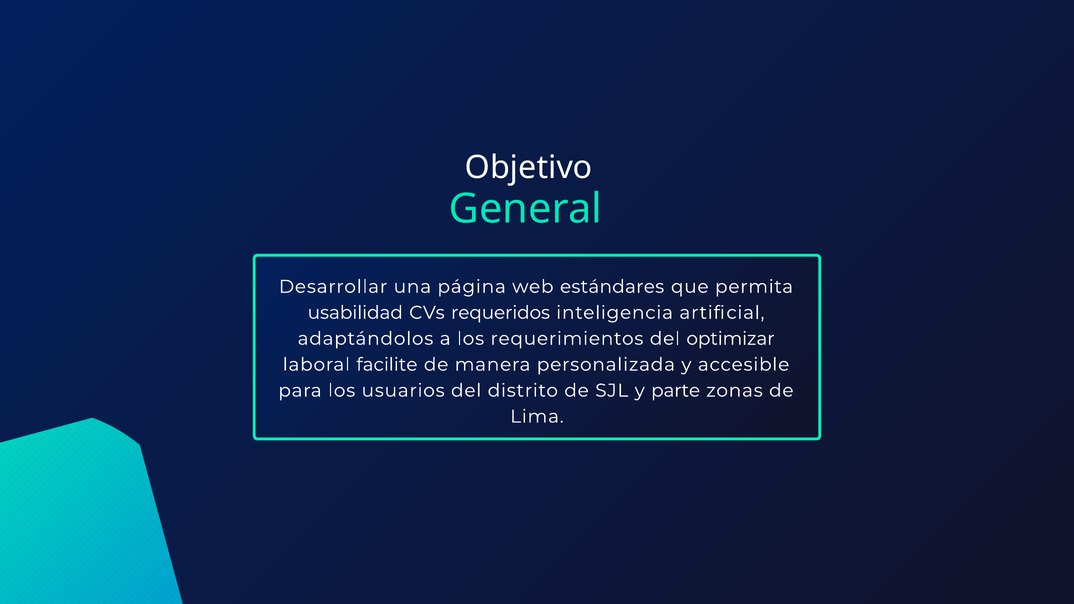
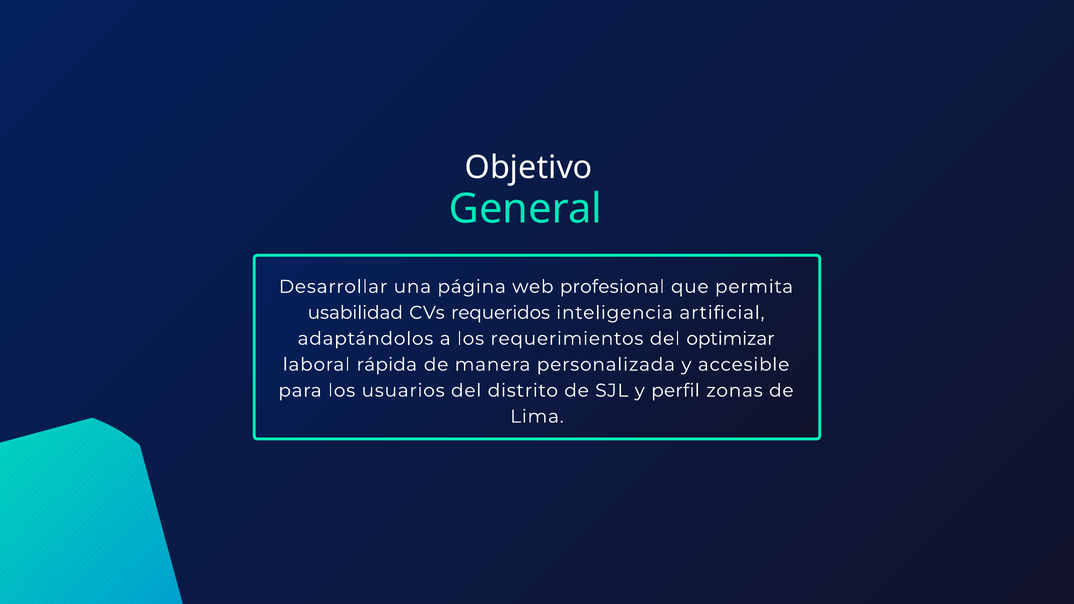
estándares: estándares -> profesional (612, 287)
facilite: facilite -> rápida (387, 365)
parte: parte -> perfil (675, 391)
